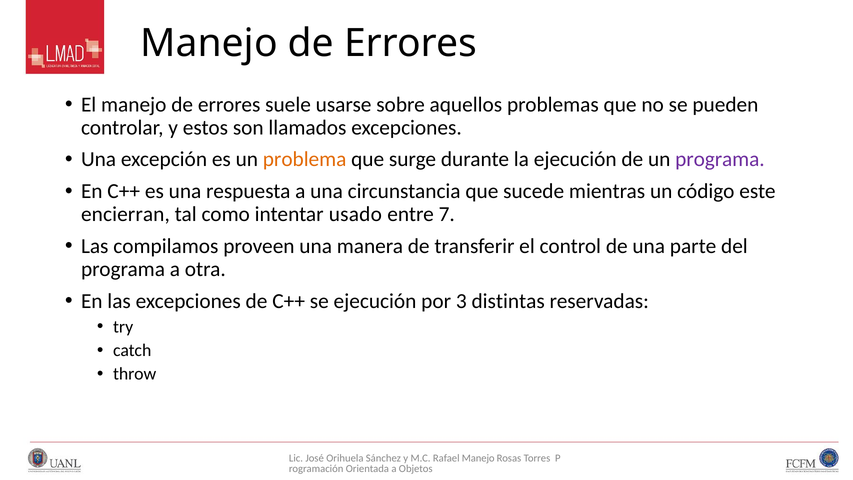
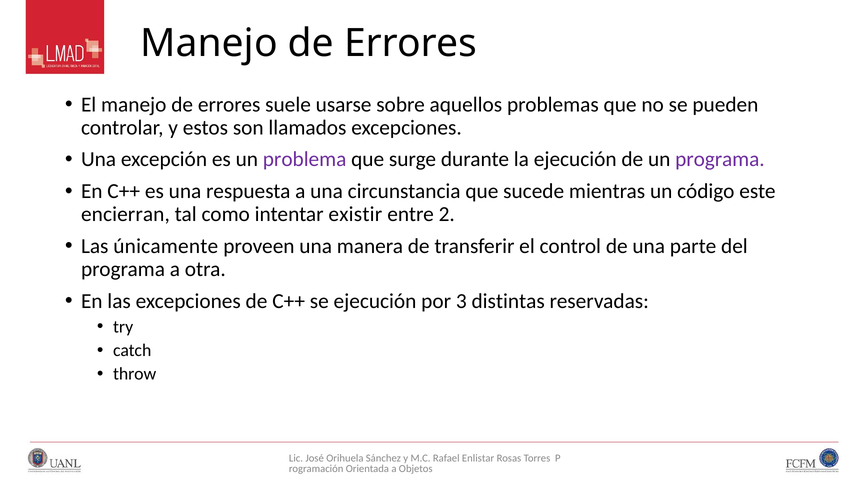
problema colour: orange -> purple (305, 159)
usado: usado -> existir (355, 214)
7: 7 -> 2 (447, 214)
compilamos: compilamos -> únicamente (166, 246)
Rafael Manejo: Manejo -> Enlistar (478, 458)
